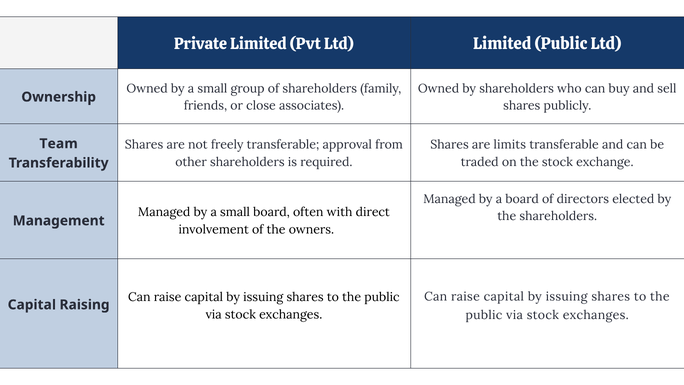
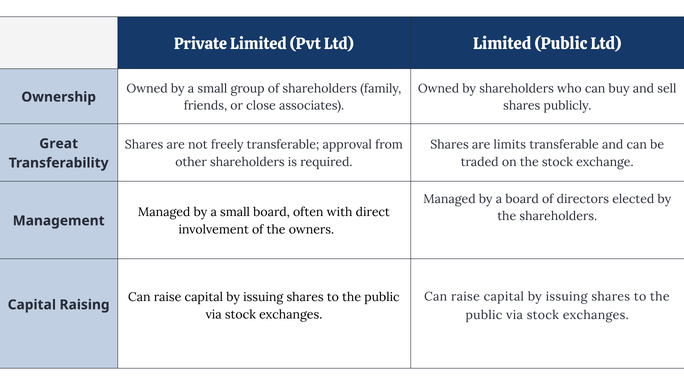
Team: Team -> Great (59, 144)
